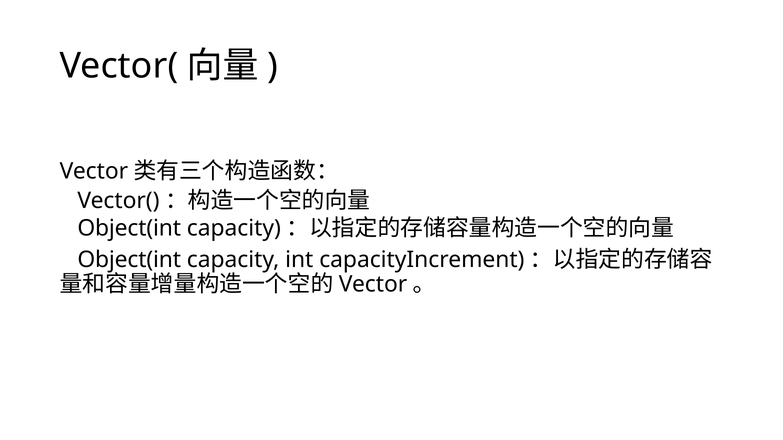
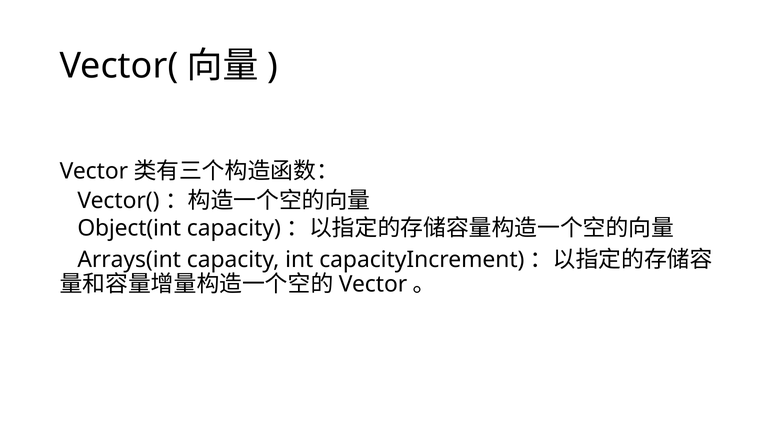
Object(int: Object(int -> Arrays(int (129, 260)
